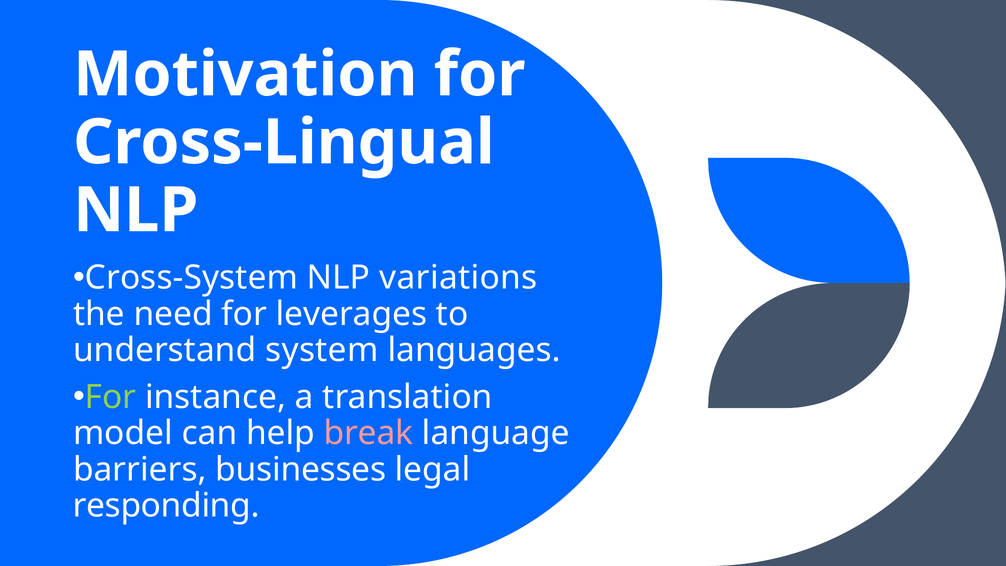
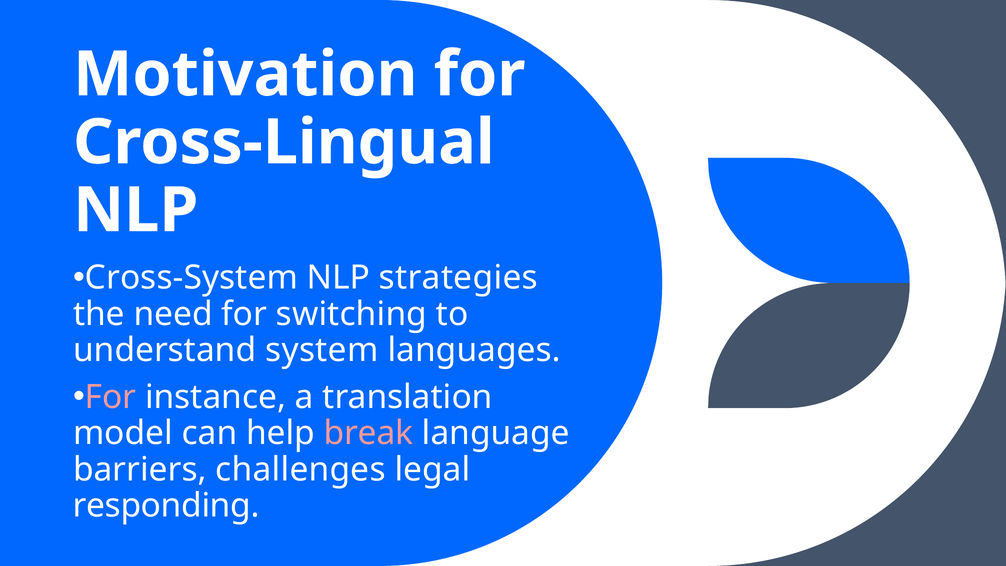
variations: variations -> strategies (458, 278)
leverages: leverages -> switching (351, 314)
For colour: light green -> pink (111, 397)
businesses: businesses -> challenges (301, 469)
